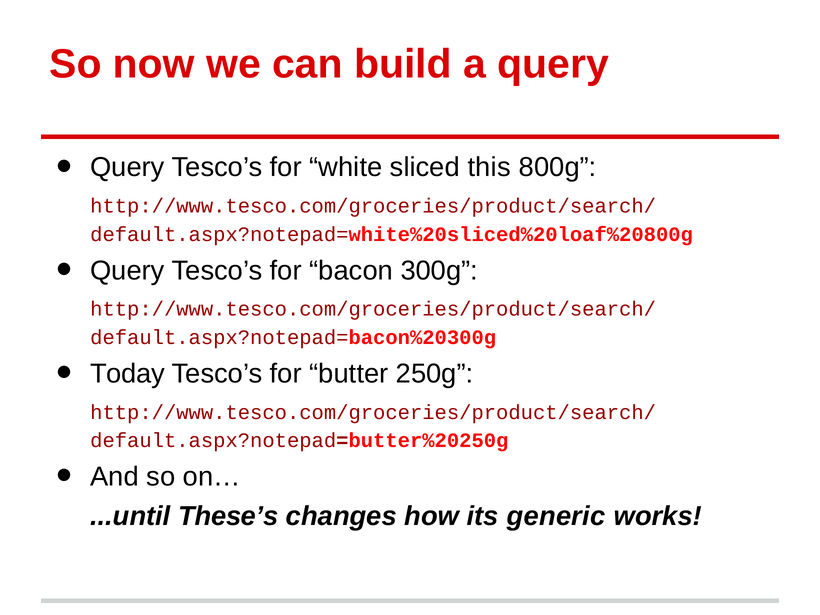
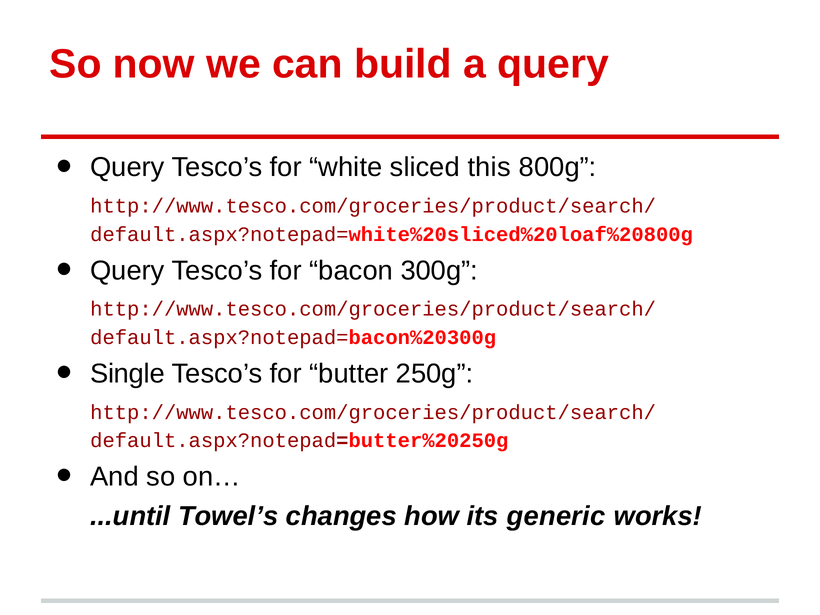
Today: Today -> Single (128, 374)
These’s: These’s -> Towel’s (228, 516)
